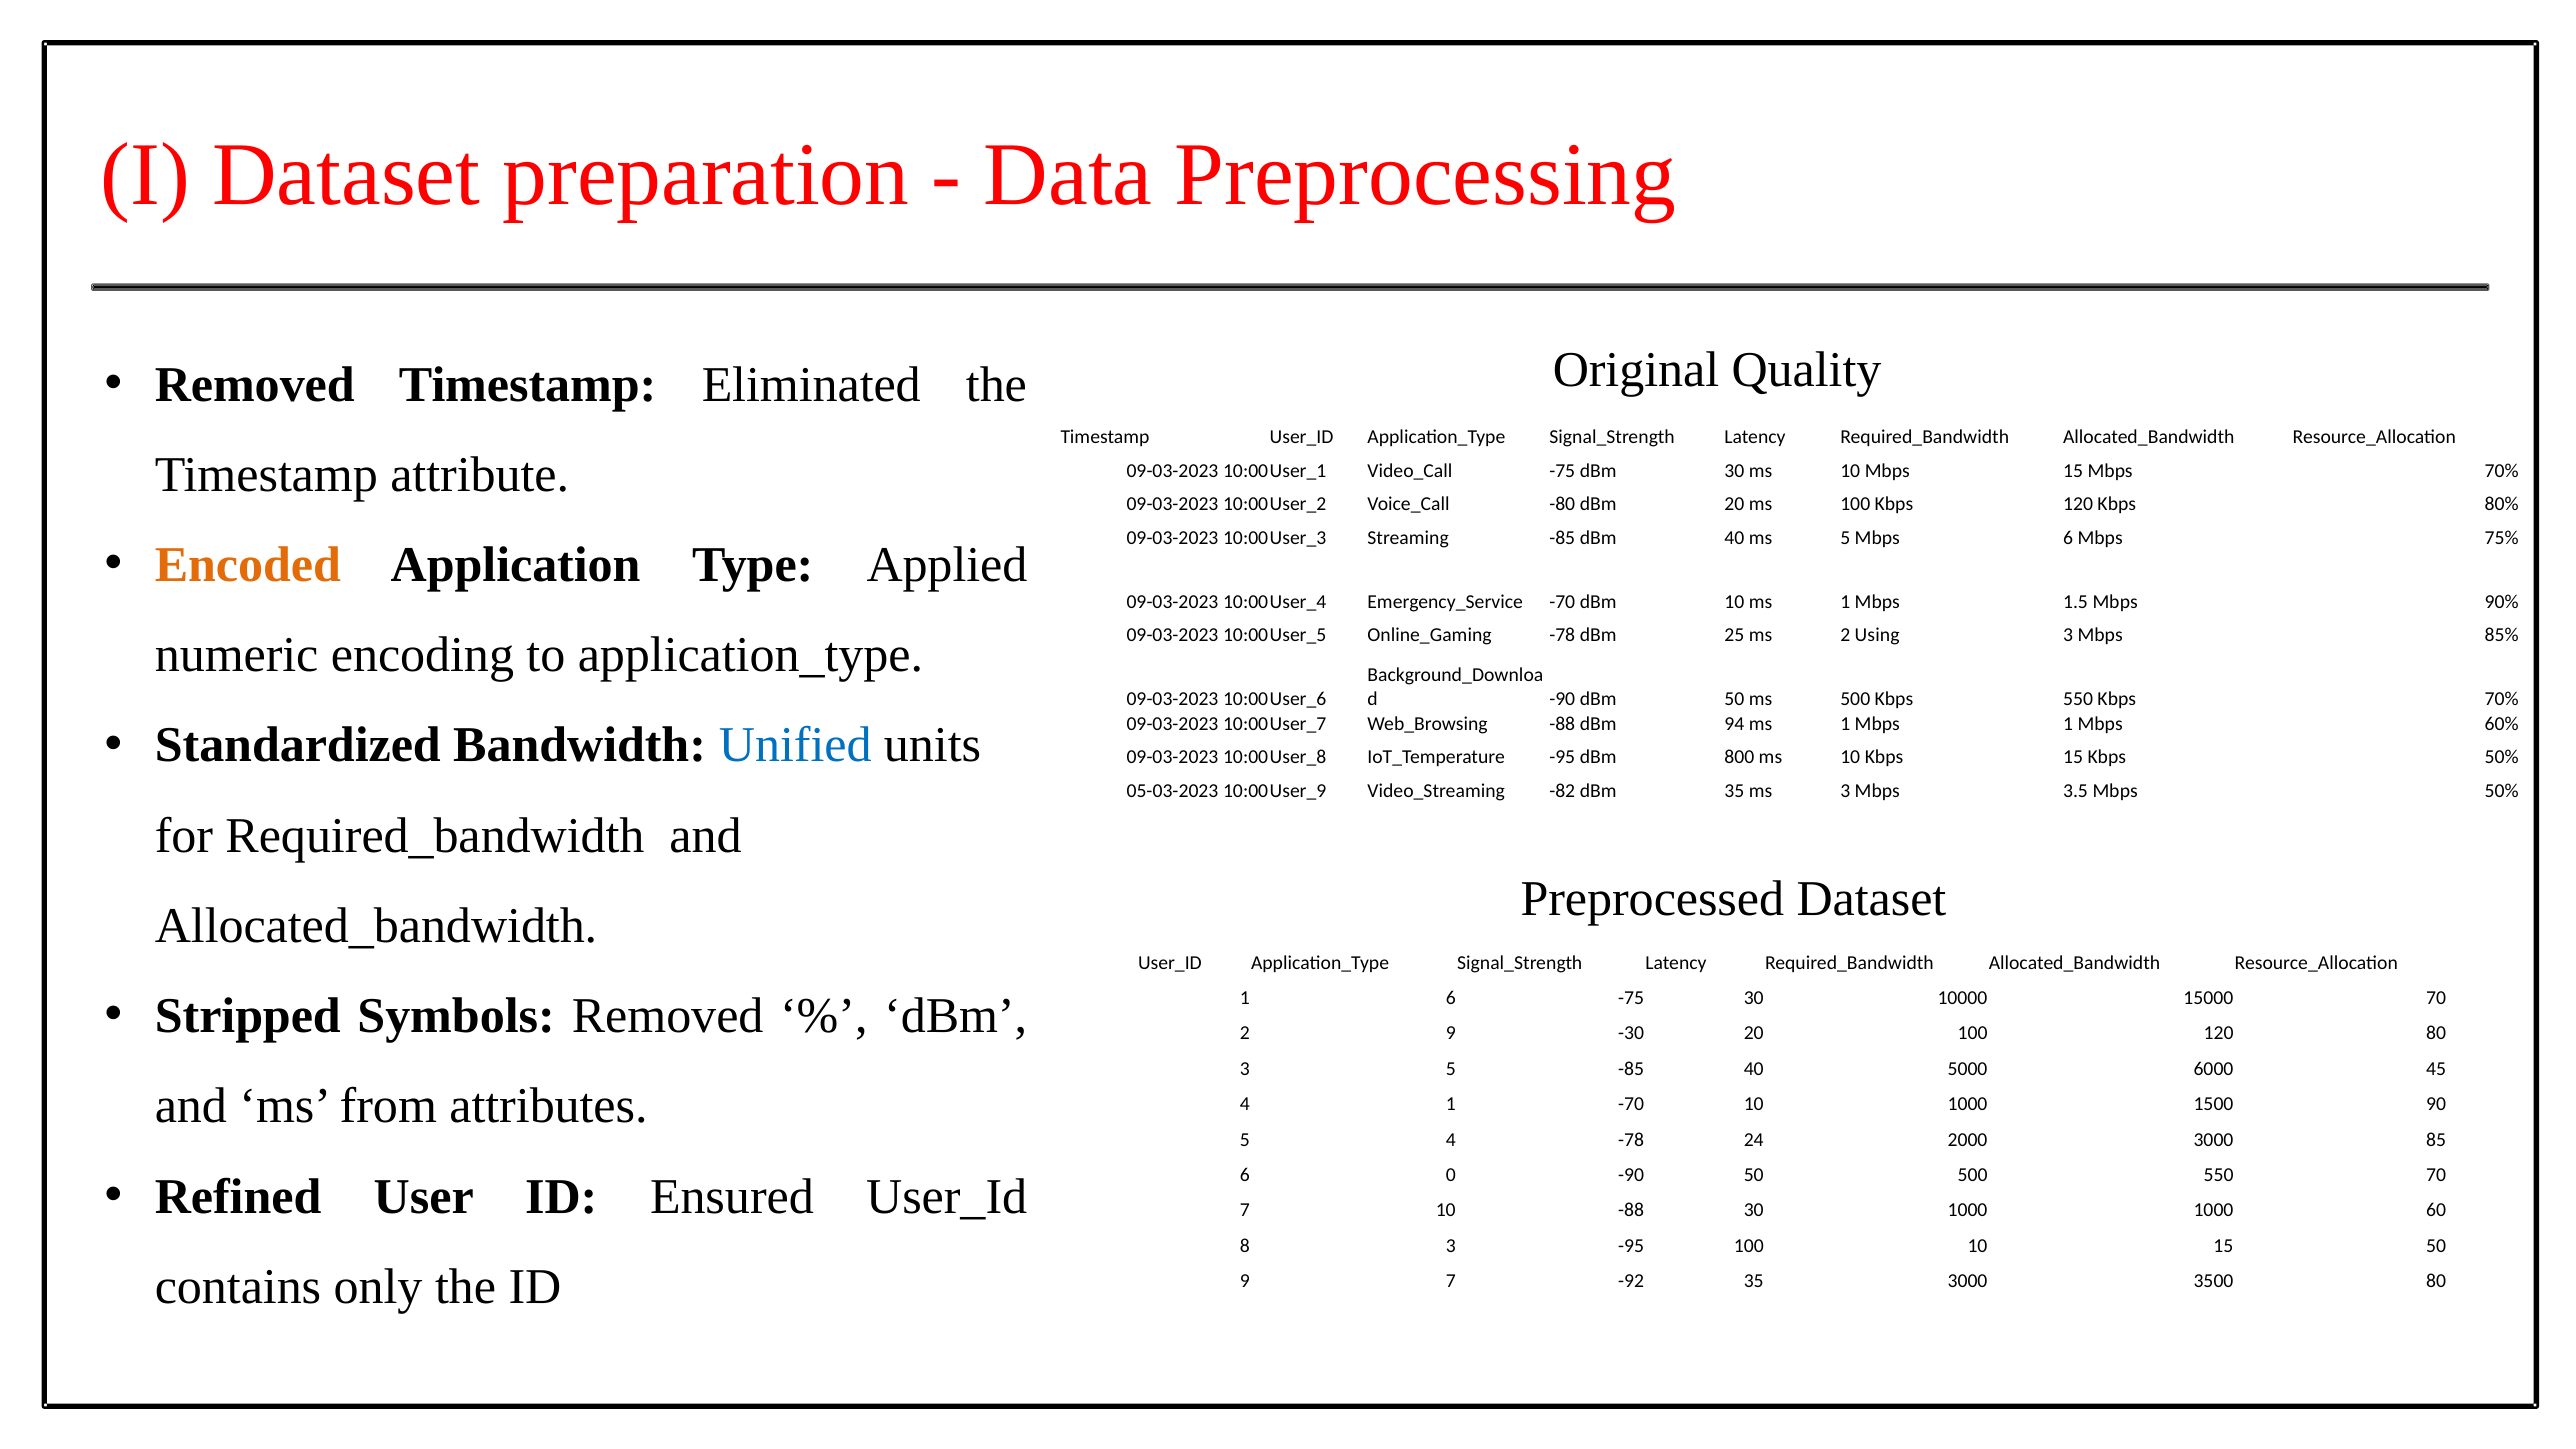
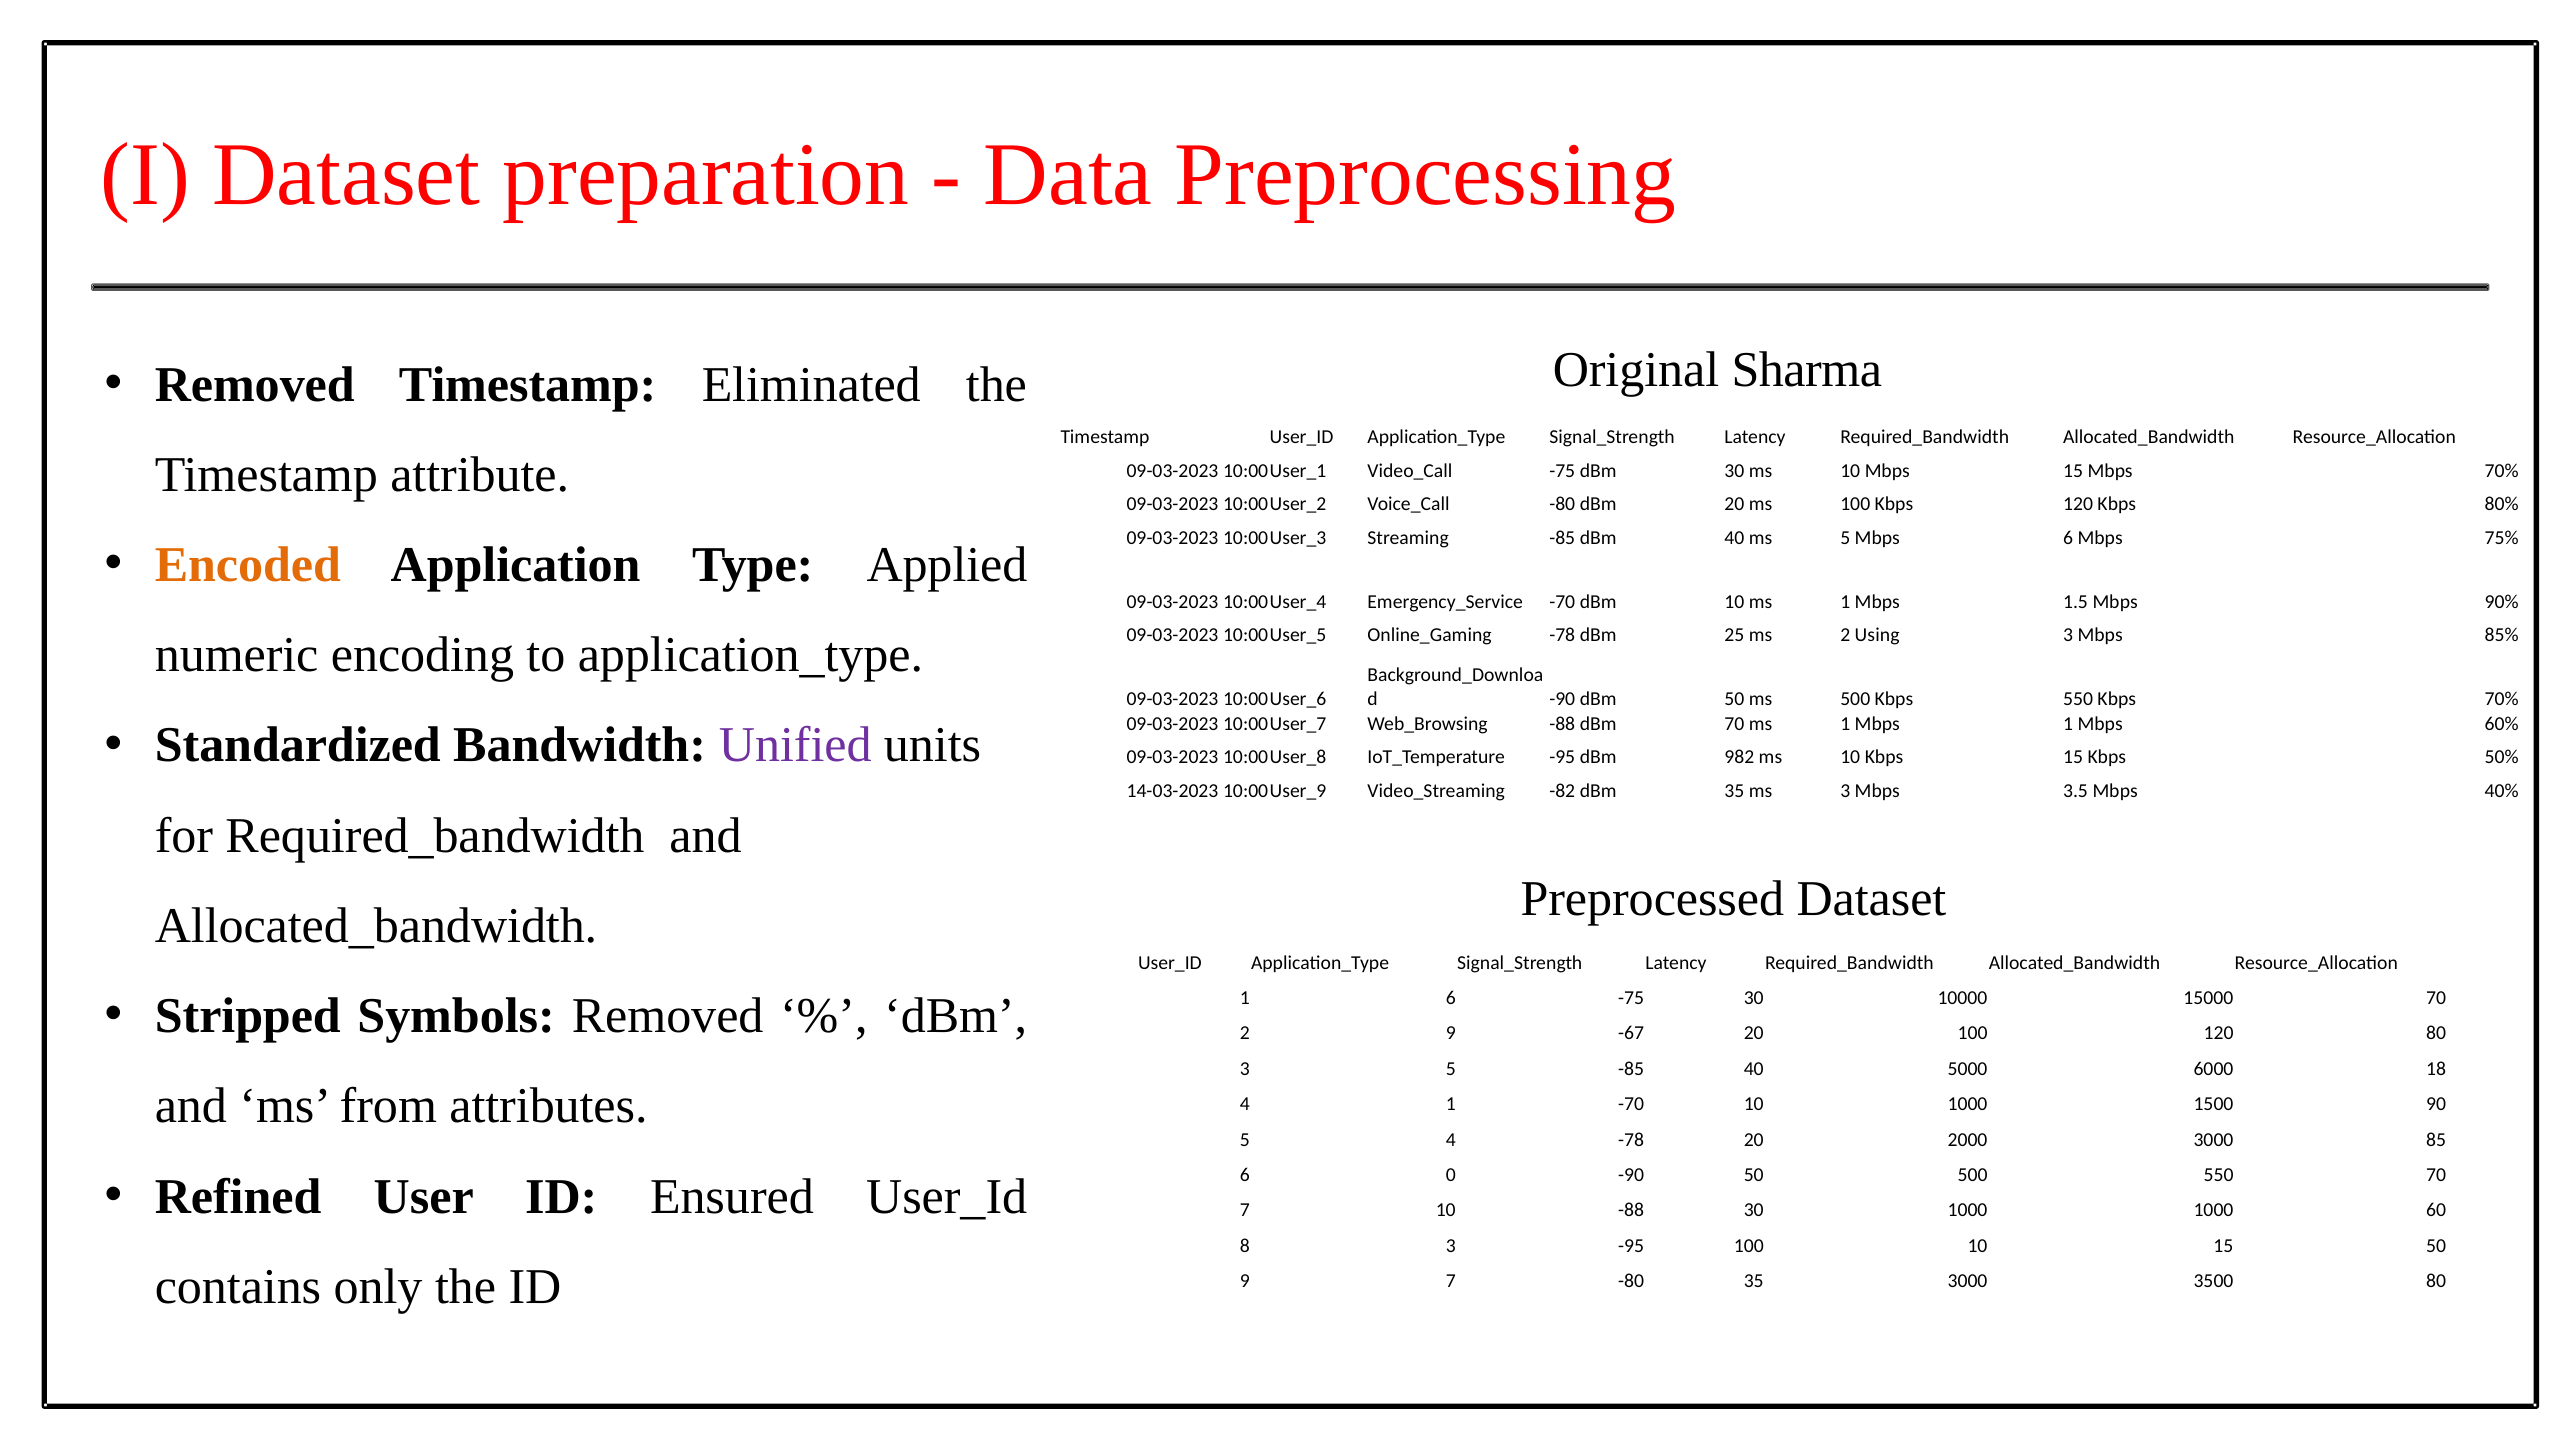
Quality: Quality -> Sharma (1807, 370)
dBm 94: 94 -> 70 (1734, 724)
Unified colour: blue -> purple (795, 745)
800: 800 -> 982 (1739, 757)
05-03-2023: 05-03-2023 -> 14-03-2023 (1172, 791)
Mbps 50%: 50% -> 40% (2502, 791)
-30: -30 -> -67 (1631, 1033)
45: 45 -> 18 (2436, 1069)
-78 24: 24 -> 20 (1754, 1140)
7 -92: -92 -> -80 (1631, 1281)
